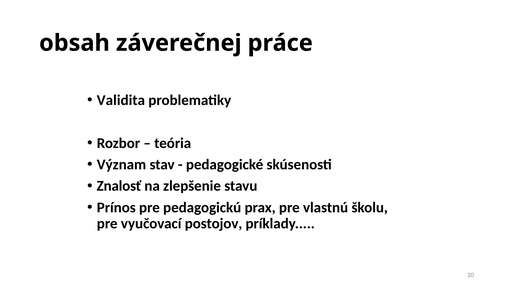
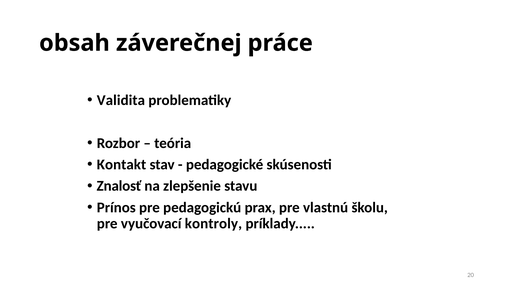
Význam: Význam -> Kontakt (122, 165)
postojov: postojov -> kontroly (213, 224)
